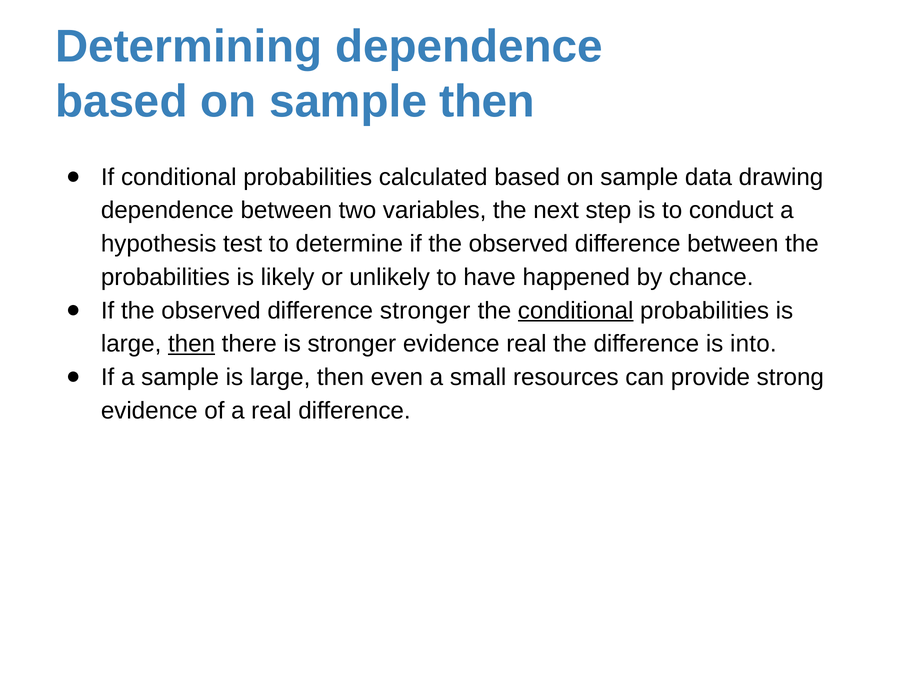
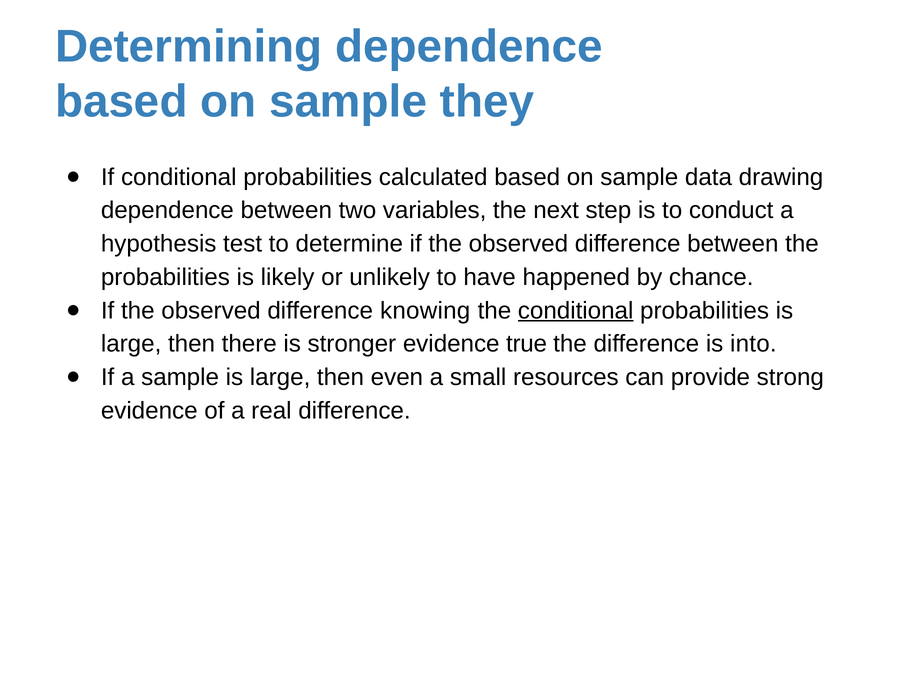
sample then: then -> they (487, 102)
difference stronger: stronger -> knowing (425, 311)
then underline: present -> none (192, 344)
evidence real: real -> true (527, 344)
